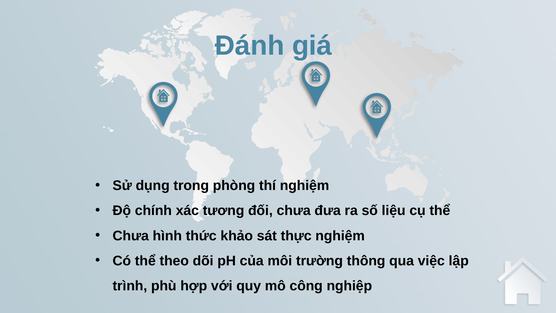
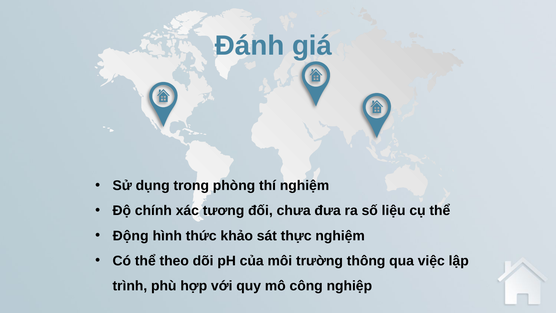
Chưa: Chưa -> Động (131, 236)
